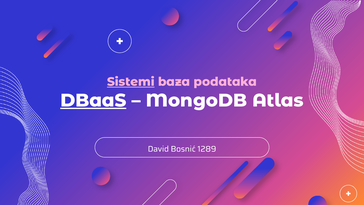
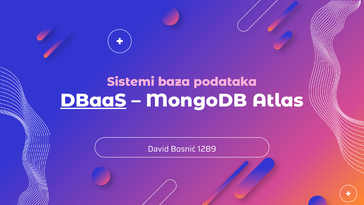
Sistemi underline: present -> none (131, 82)
